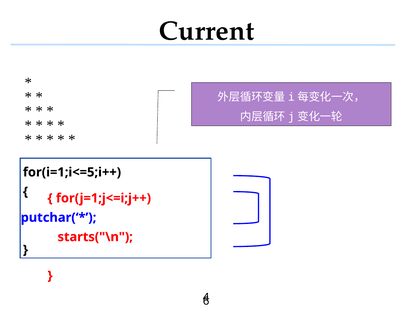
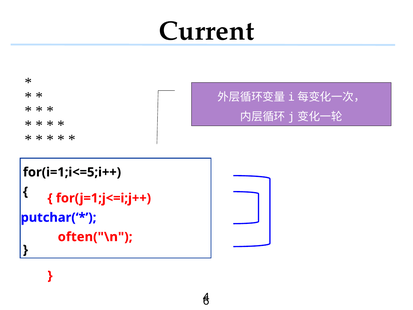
starts("\n: starts("\n -> often("\n (95, 237)
